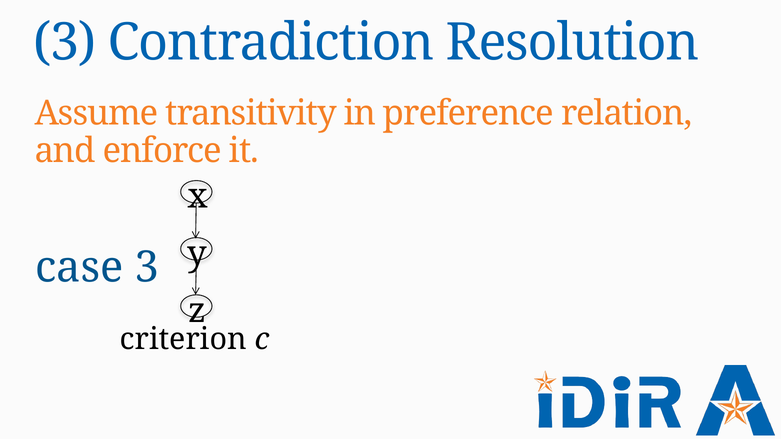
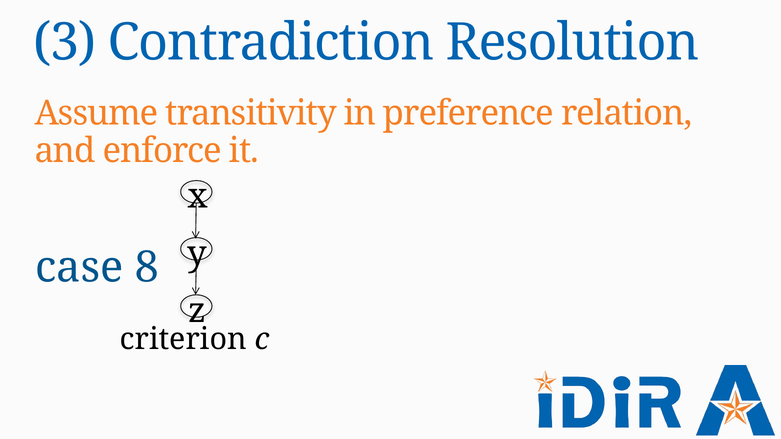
case 3: 3 -> 8 (147, 268)
